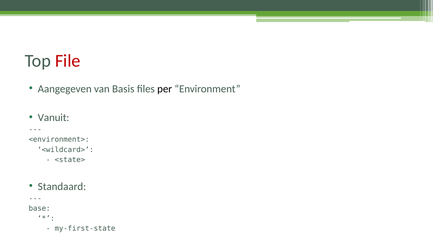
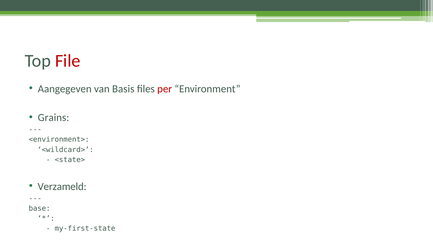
per colour: black -> red (165, 89)
Vanuit: Vanuit -> Grains (54, 117)
Standaard: Standaard -> Verzameld (62, 186)
